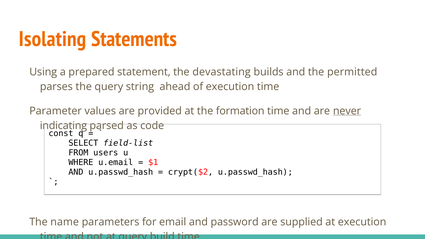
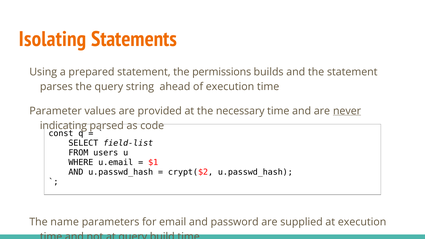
devastating: devastating -> permissions (222, 72)
the permitted: permitted -> statement (352, 72)
formation: formation -> necessary (240, 111)
